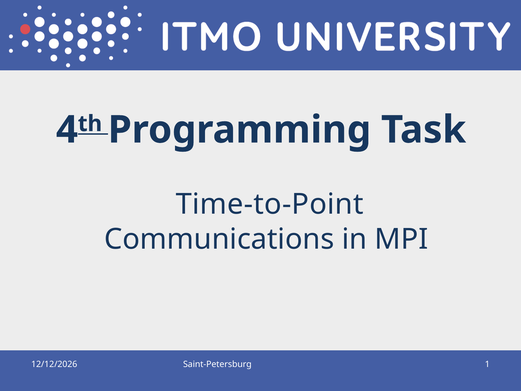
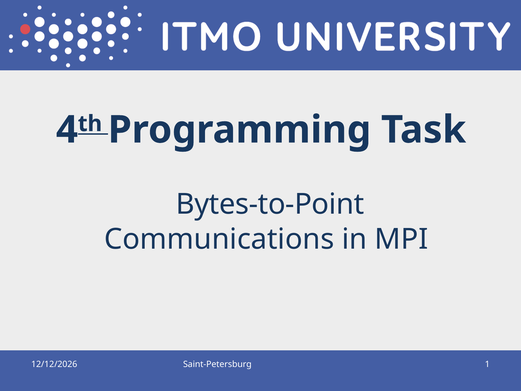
Time-to-Point: Time-to-Point -> Bytes-to-Point (270, 204)
